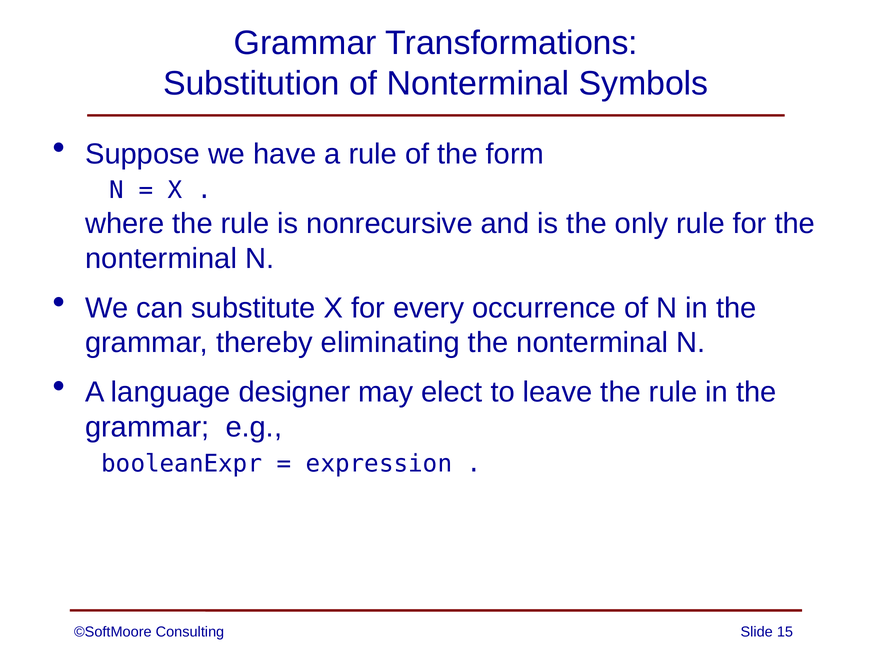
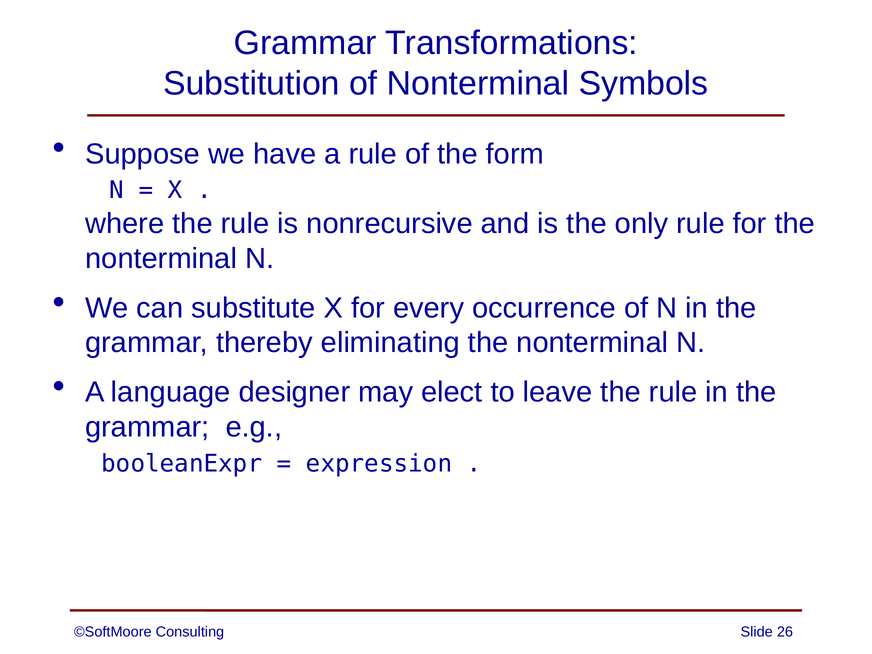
15: 15 -> 26 (785, 632)
